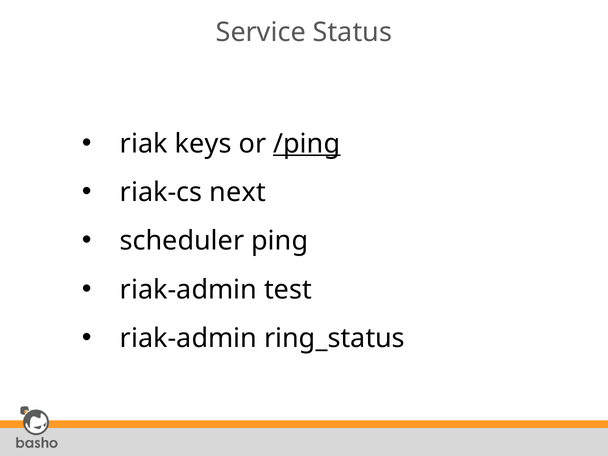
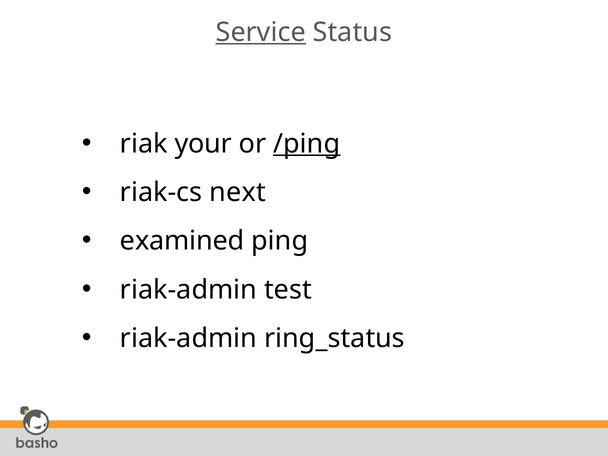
Service underline: none -> present (261, 32)
keys: keys -> your (203, 144)
scheduler: scheduler -> examined (182, 241)
